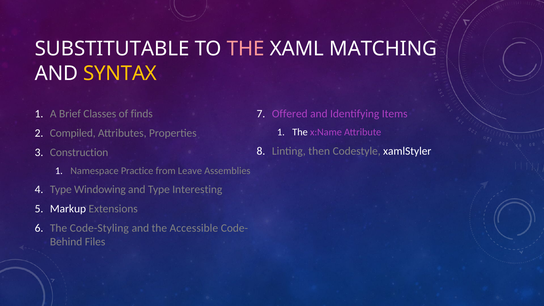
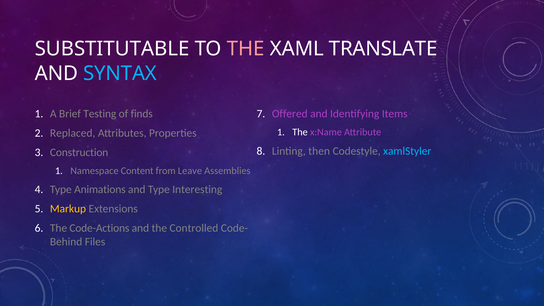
MATCHING: MATCHING -> TRANSLATE (383, 49)
SYNTAX colour: yellow -> light blue (120, 73)
Classes: Classes -> Testing (100, 114)
Compiled: Compiled -> Replaced (73, 133)
xamlStyler colour: white -> light blue (407, 151)
Practice: Practice -> Content (137, 171)
Windowing: Windowing -> Animations (100, 190)
Markup colour: white -> yellow (68, 209)
Code-Styling: Code-Styling -> Code-Actions (99, 228)
Accessible: Accessible -> Controlled (194, 228)
